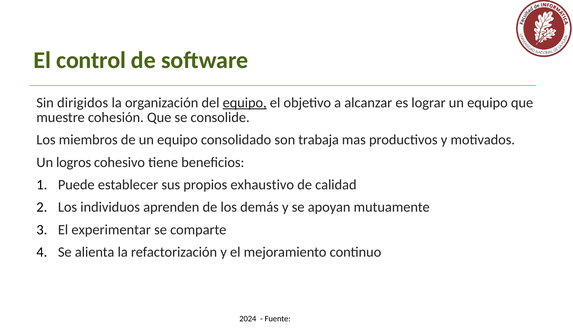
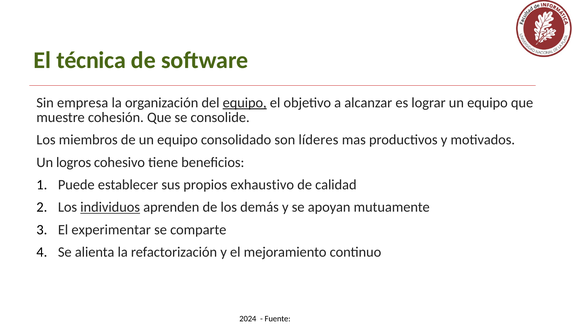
control: control -> técnica (91, 60)
dirigidos: dirigidos -> empresa (83, 103)
trabaja: trabaja -> líderes (318, 140)
individuos underline: none -> present (110, 207)
